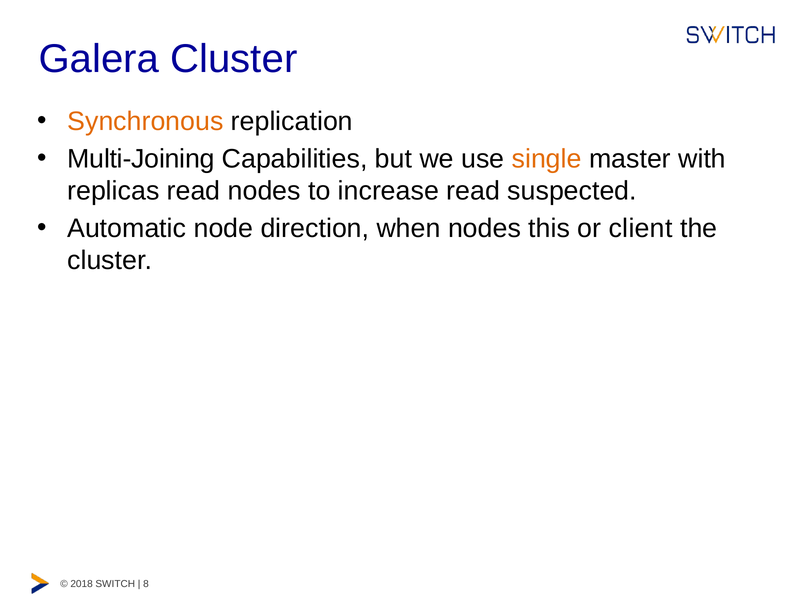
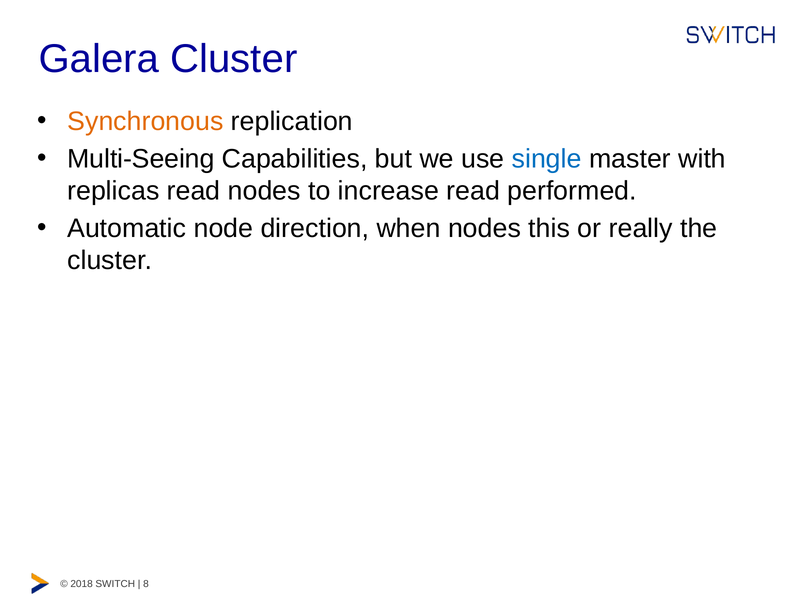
Multi-Joining: Multi-Joining -> Multi-Seeing (141, 159)
single colour: orange -> blue (547, 159)
suspected: suspected -> performed (572, 191)
client: client -> really (641, 229)
